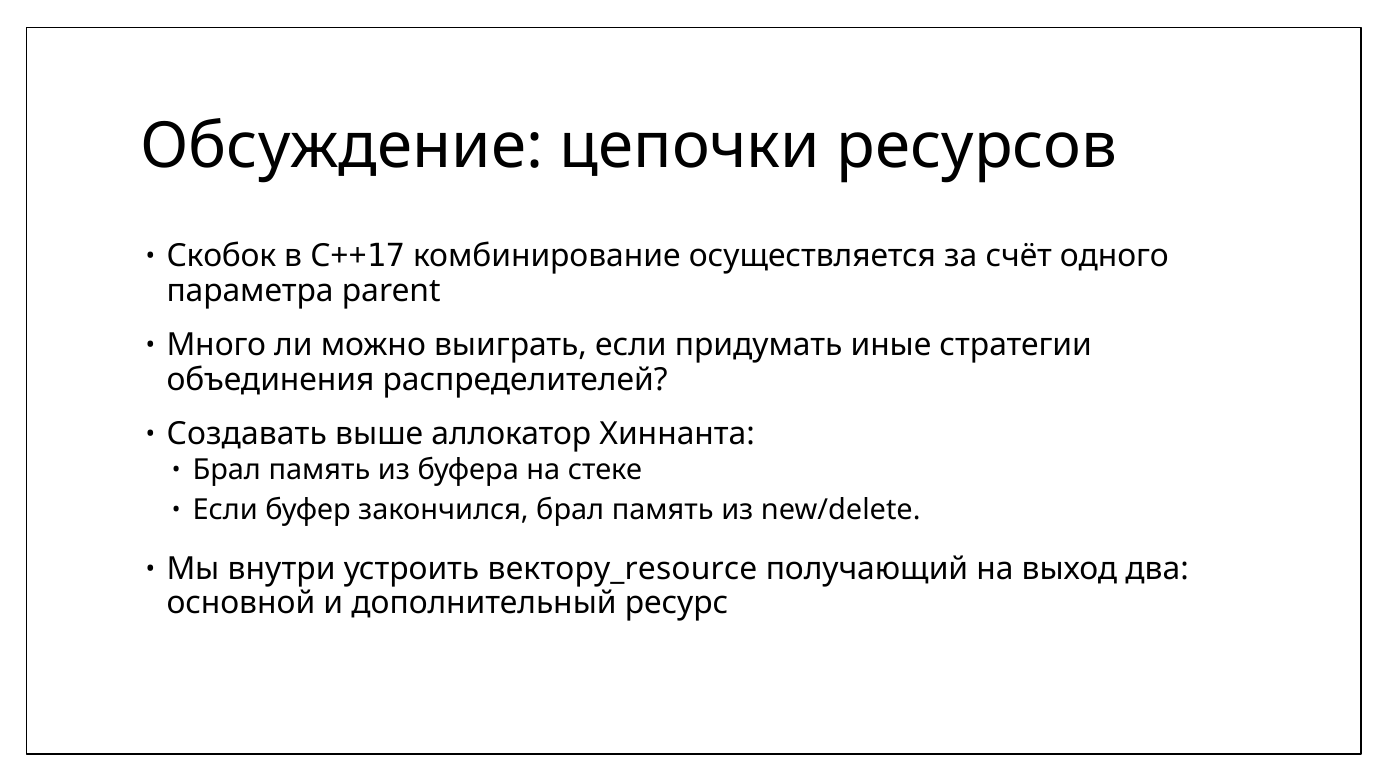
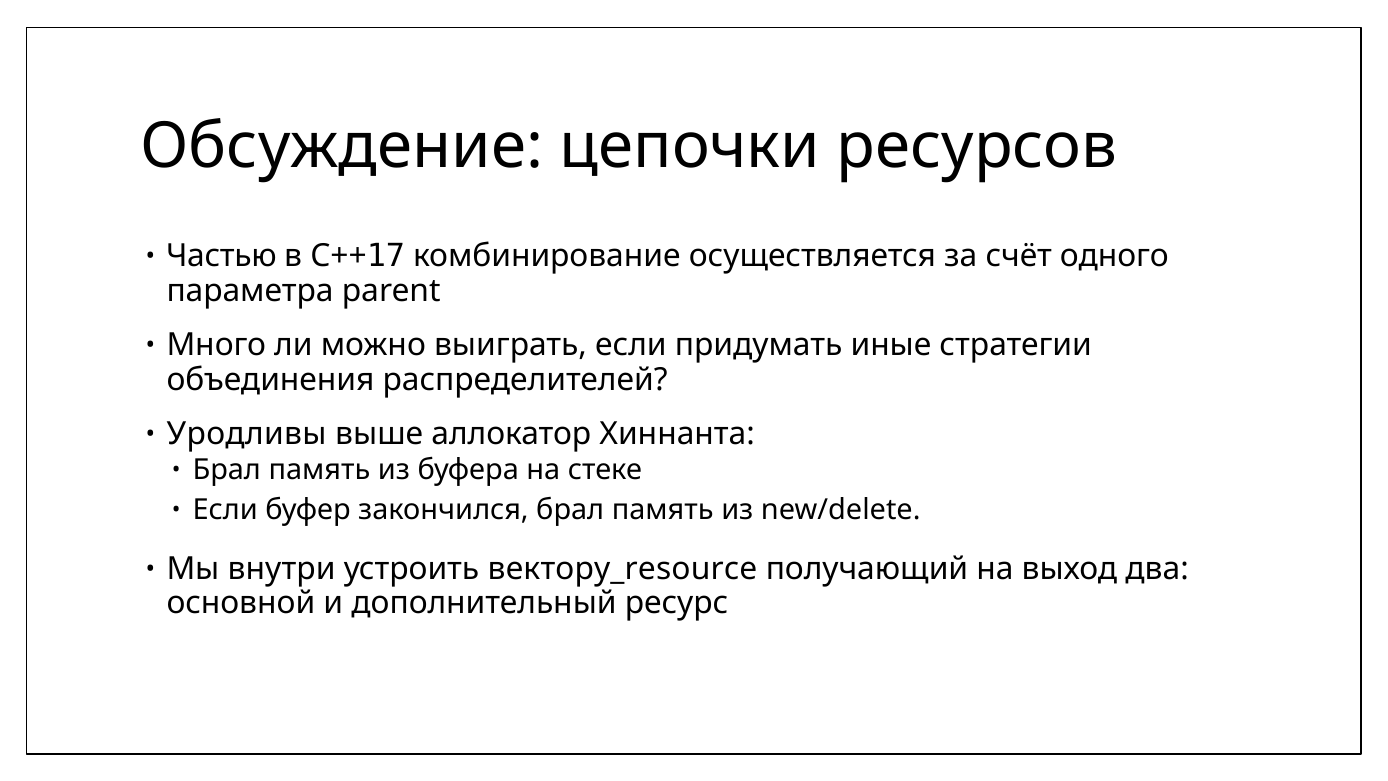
Скобок: Скобок -> Частью (221, 256)
Создавать: Создавать -> Уродливы (247, 434)
